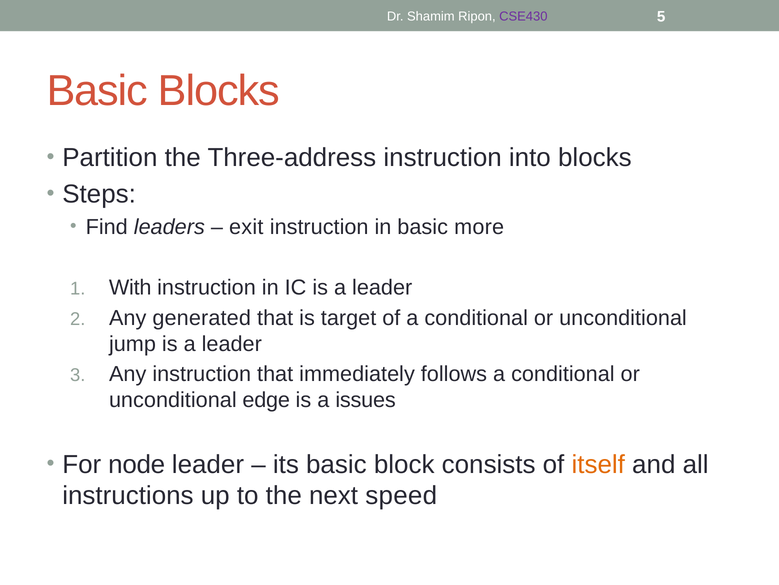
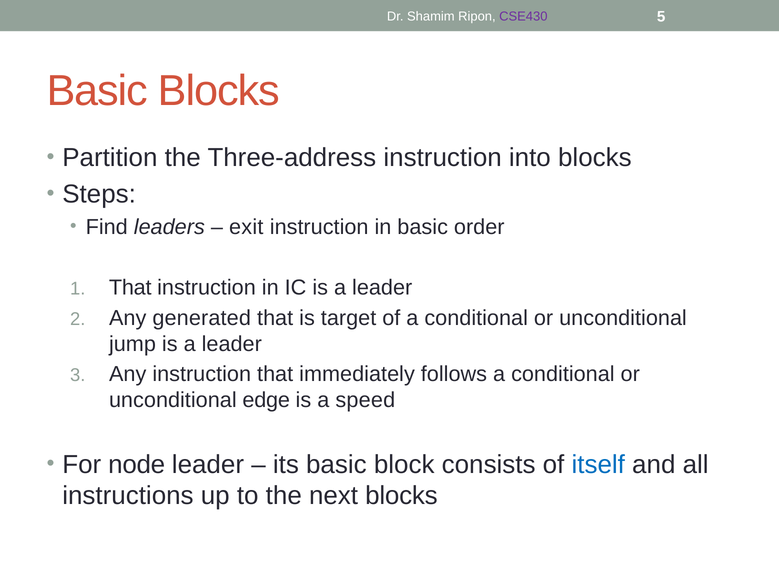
more: more -> order (479, 227)
With: With -> That (130, 287)
issues: issues -> speed (365, 400)
itself colour: orange -> blue (598, 464)
next speed: speed -> blocks (401, 495)
